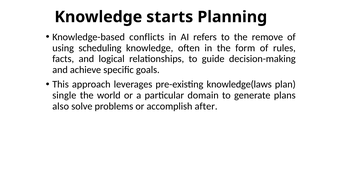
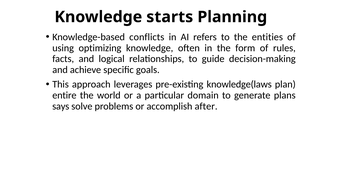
remove: remove -> entities (267, 37)
scheduling: scheduling -> optimizing (100, 48)
single: single -> entire (64, 95)
also: also -> says (61, 106)
